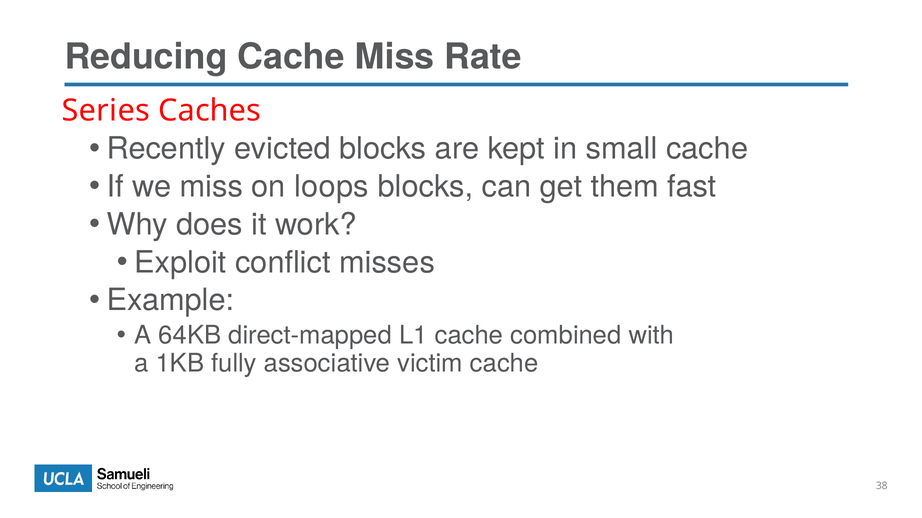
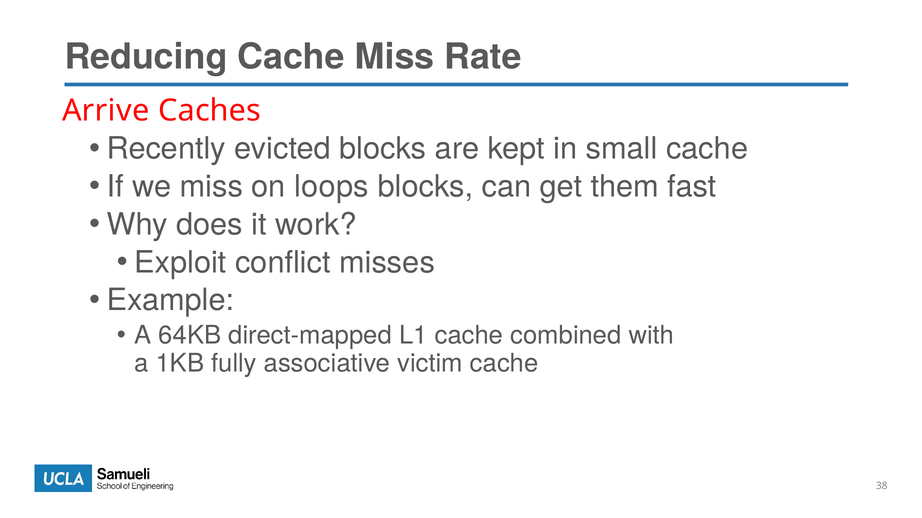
Series: Series -> Arrive (106, 111)
